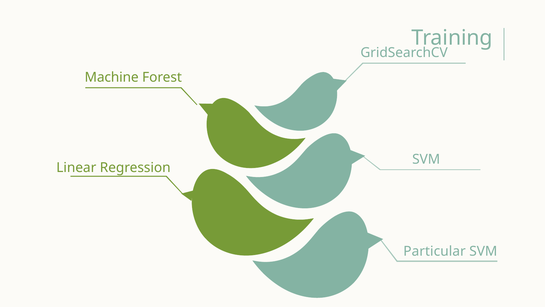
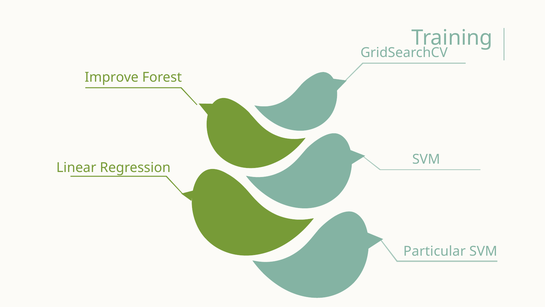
Machine: Machine -> Improve (112, 77)
